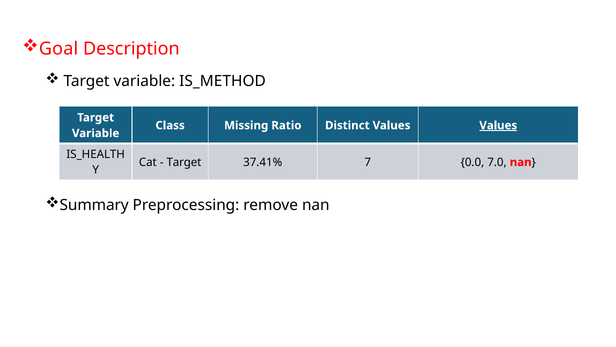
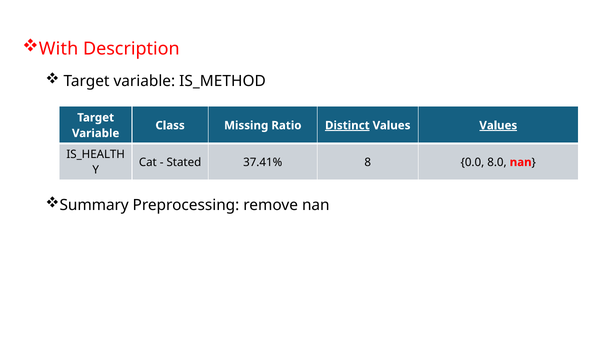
Goal: Goal -> With (59, 49)
Distinct underline: none -> present (347, 125)
Target: Target -> Stated (184, 162)
7: 7 -> 8 (368, 162)
7.0: 7.0 -> 8.0 (497, 162)
